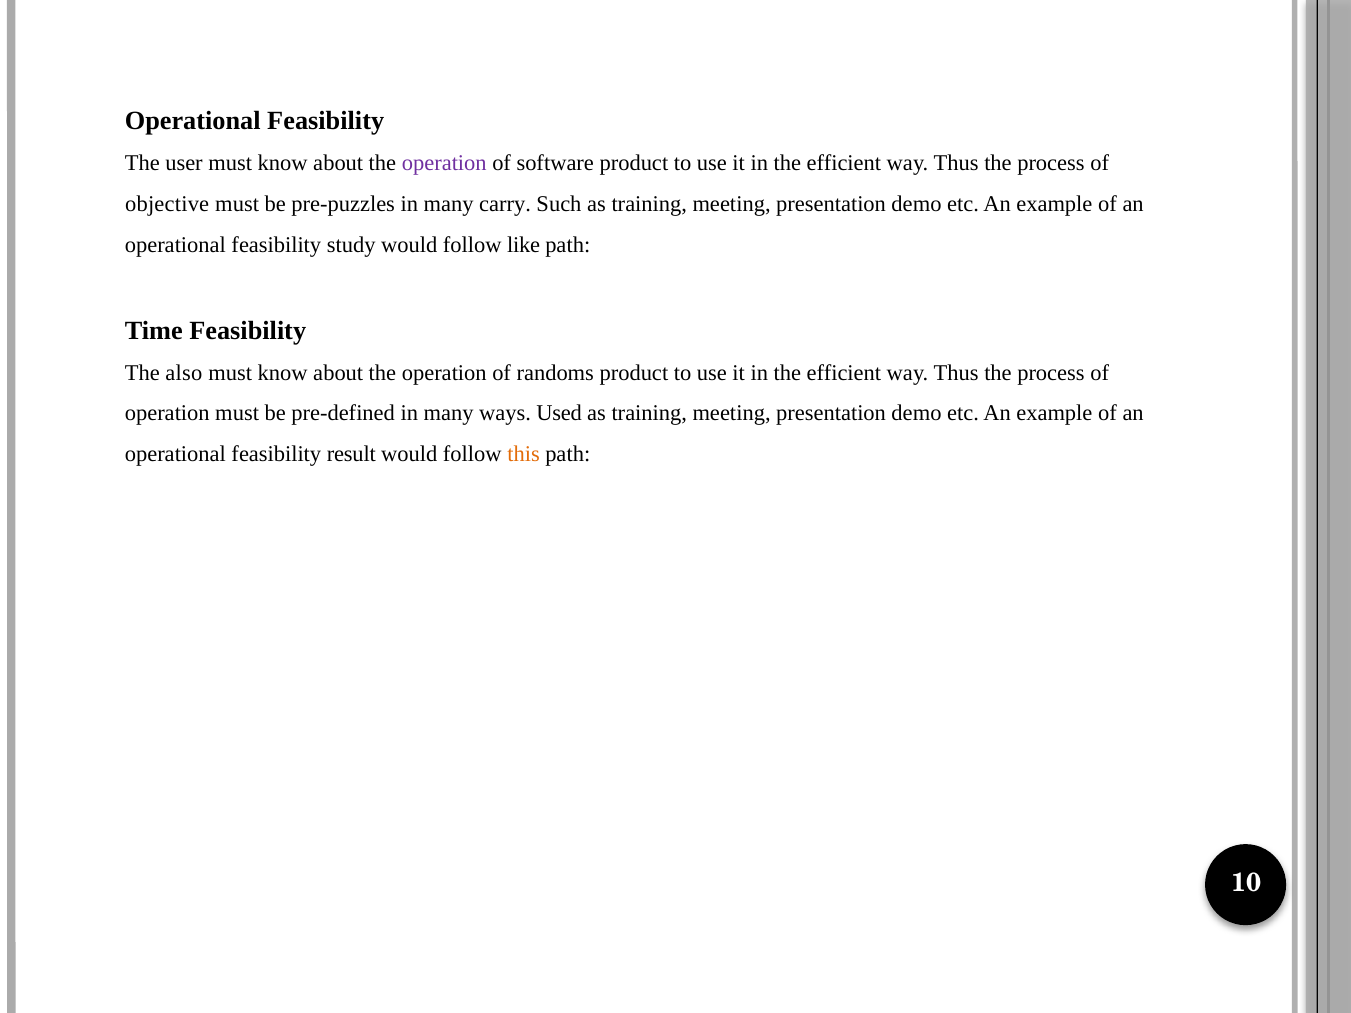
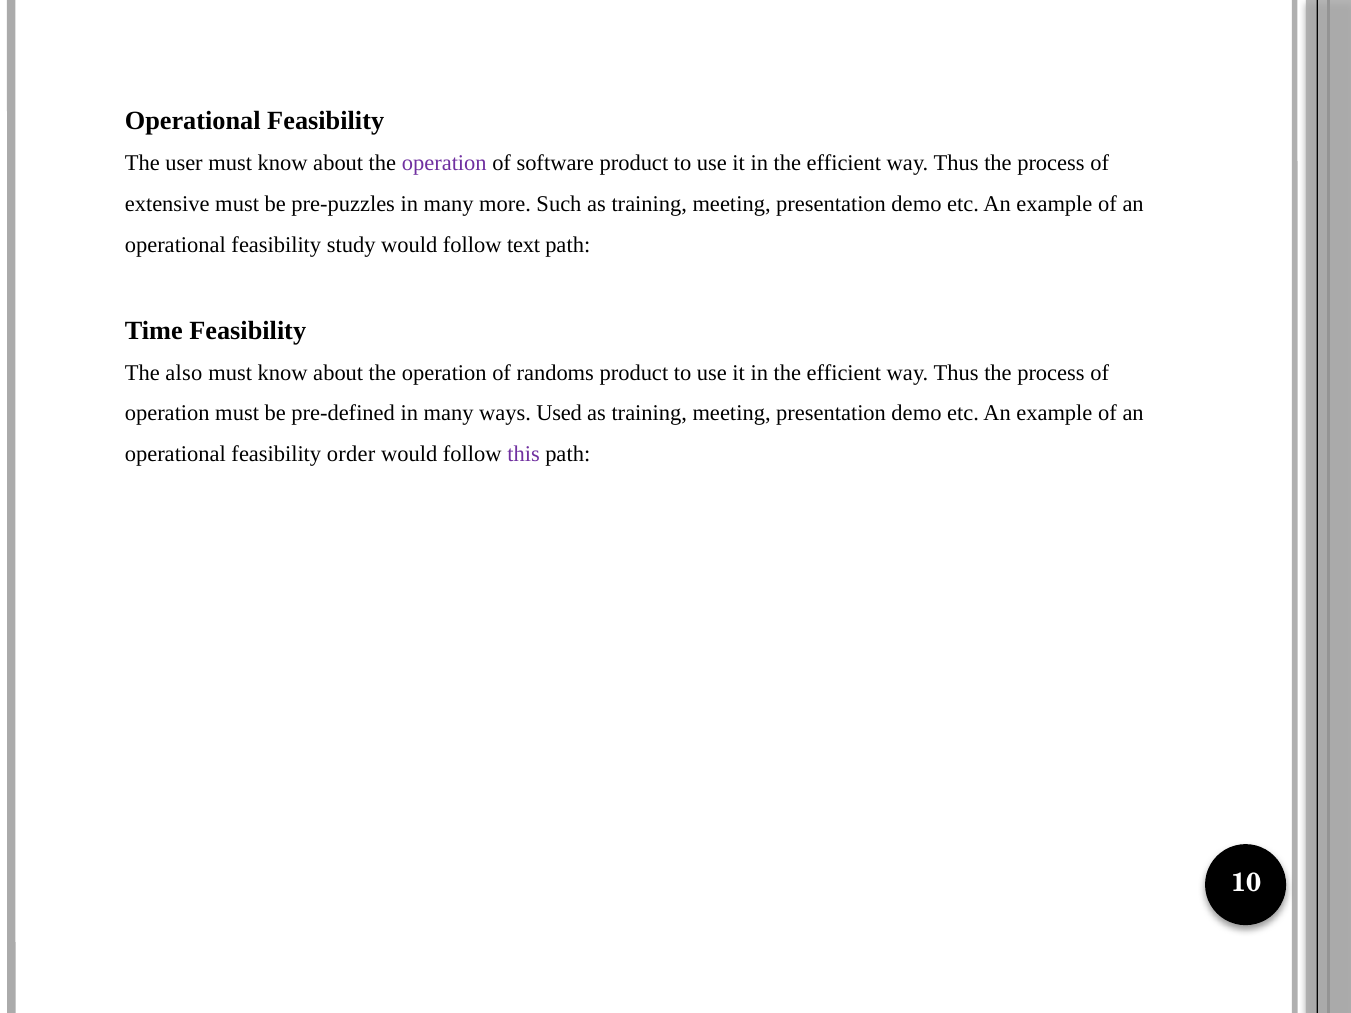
objective: objective -> extensive (167, 204)
carry: carry -> more (505, 204)
like: like -> text (524, 245)
result: result -> order (351, 454)
this colour: orange -> purple (524, 454)
